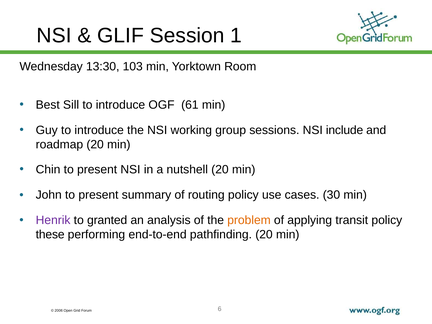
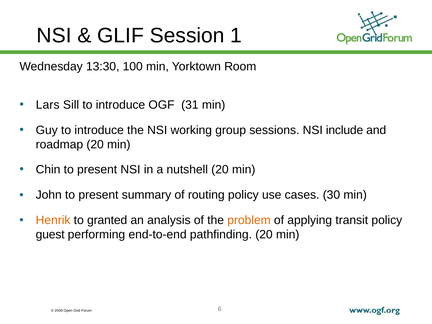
103: 103 -> 100 (133, 67)
Best: Best -> Lars (48, 105)
61: 61 -> 31 (190, 105)
Henrik colour: purple -> orange (53, 220)
these: these -> guest (50, 234)
